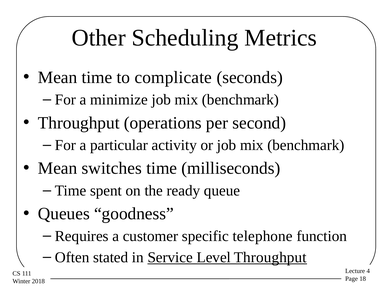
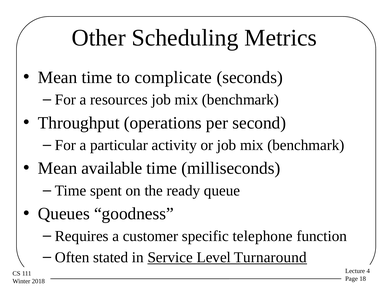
minimize: minimize -> resources (119, 100)
switches: switches -> available (112, 168)
Level Throughput: Throughput -> Turnaround (270, 257)
